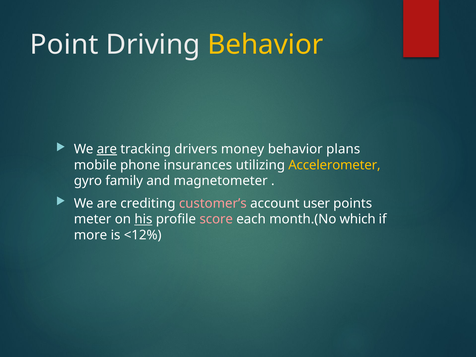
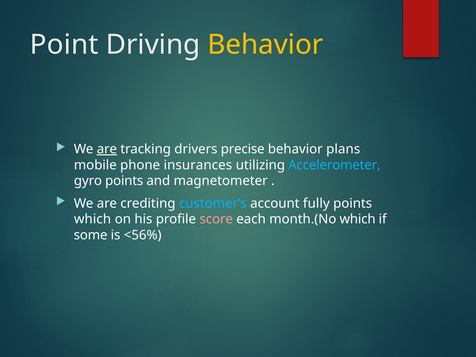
money: money -> precise (243, 149)
Accelerometer colour: yellow -> light blue (334, 165)
gyro family: family -> points (124, 181)
customer’s colour: pink -> light blue (213, 203)
user: user -> fully (316, 203)
meter: meter -> which (93, 219)
his underline: present -> none (143, 219)
more: more -> some (91, 235)
<12%: <12% -> <56% (143, 235)
